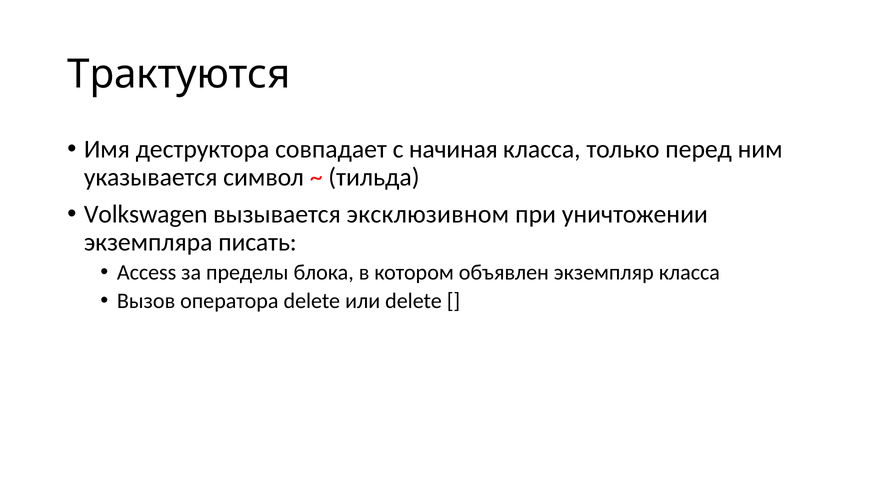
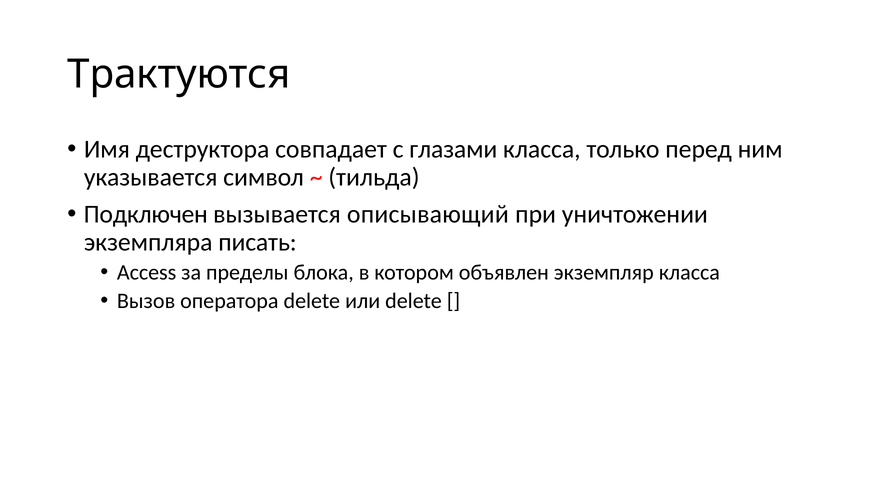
начиная: начиная -> глазами (453, 149)
Volkswagen: Volkswagen -> Подключен (146, 214)
эксклюзивном: эксклюзивном -> описывающий (428, 214)
